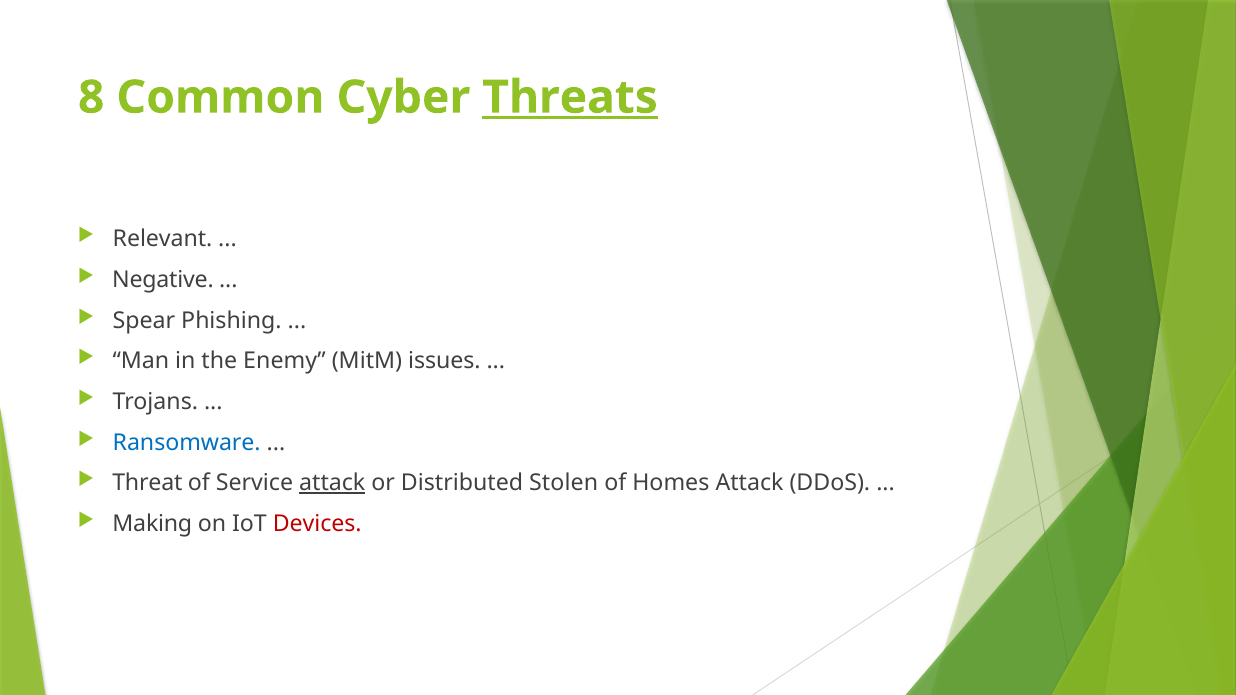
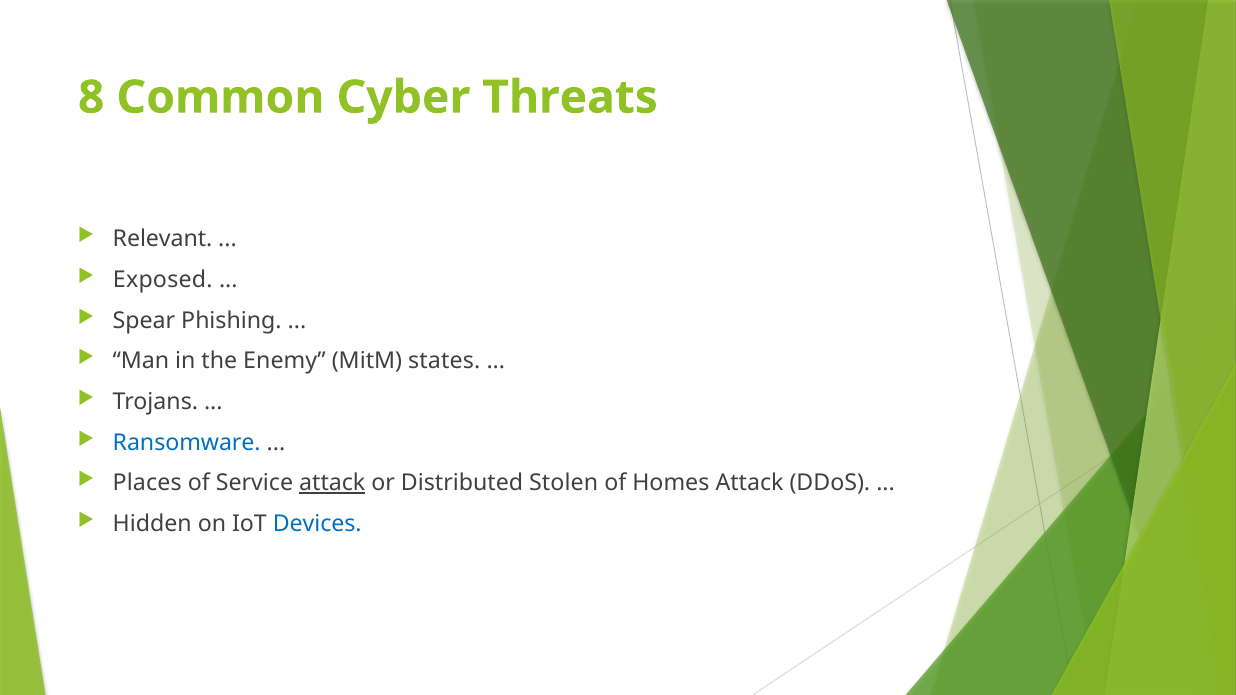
Threats underline: present -> none (570, 97)
Negative: Negative -> Exposed (163, 280)
issues: issues -> states (444, 361)
Threat: Threat -> Places (147, 483)
Making: Making -> Hidden (152, 524)
Devices colour: red -> blue (317, 524)
